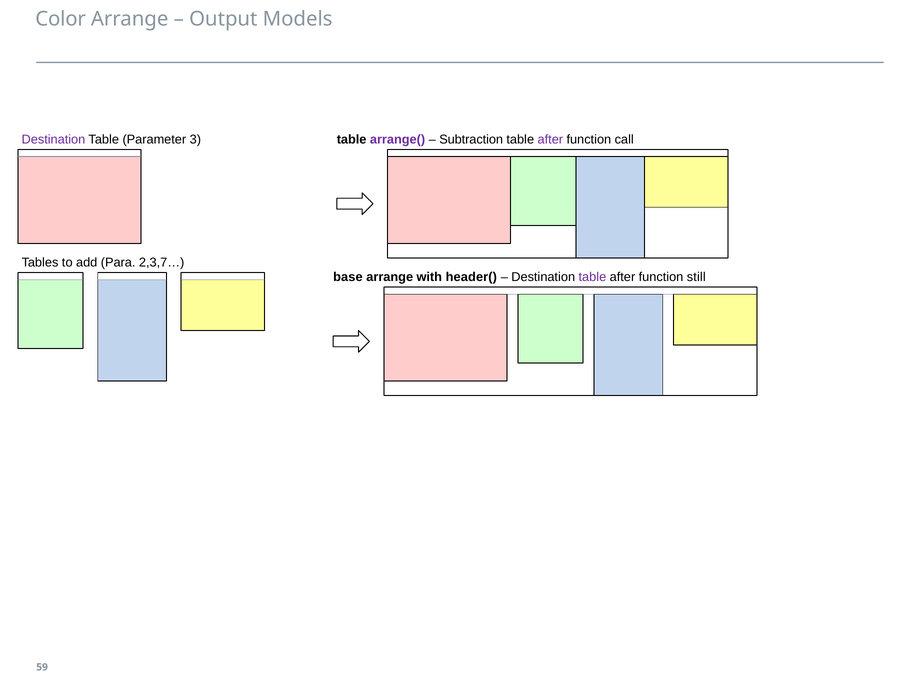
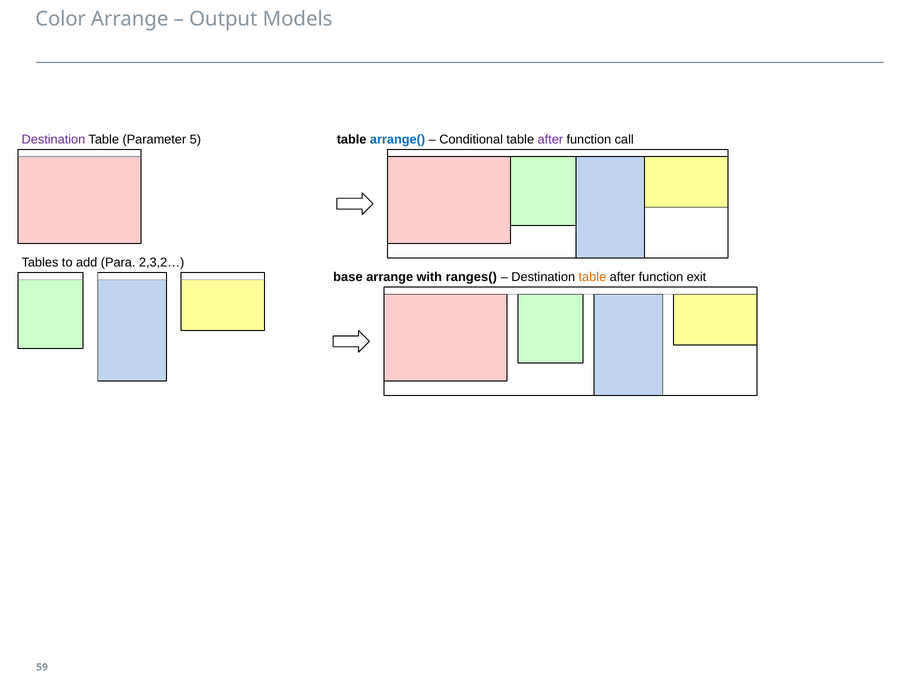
3: 3 -> 5 (195, 139)
arrange( colour: purple -> blue (398, 139)
Subtraction: Subtraction -> Conditional (471, 139)
2,3,7…: 2,3,7… -> 2,3,2… (162, 263)
header(: header( -> ranges( (471, 277)
table colour: purple -> orange (592, 277)
still: still -> exit (696, 277)
